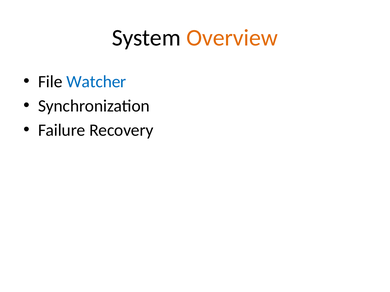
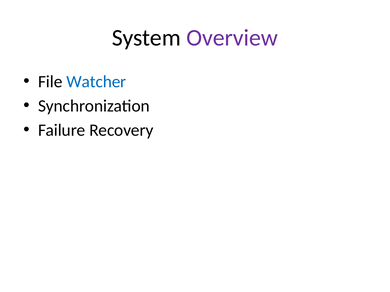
Overview colour: orange -> purple (232, 38)
